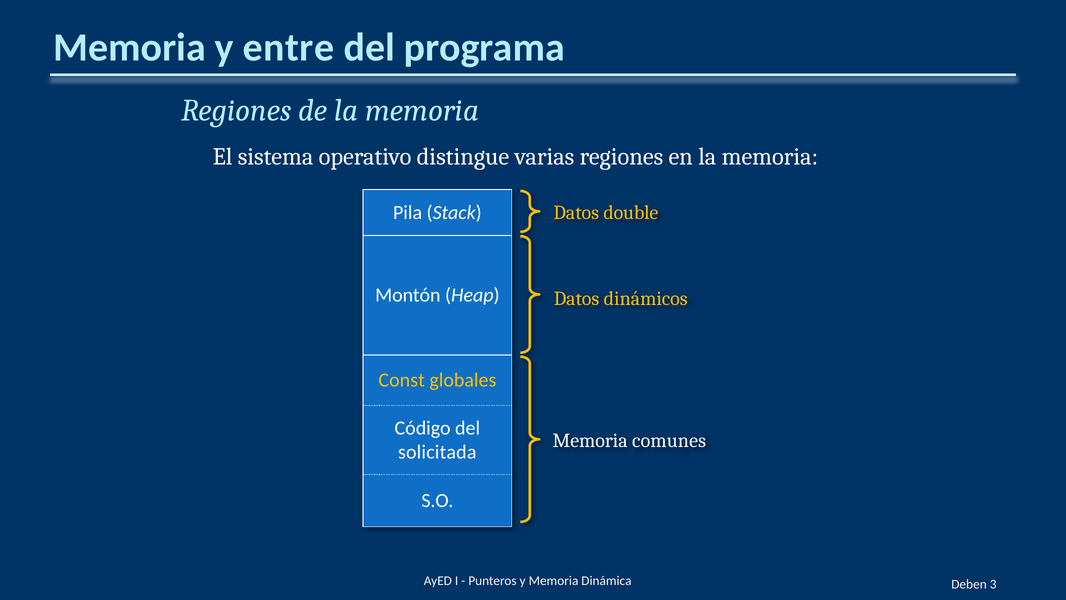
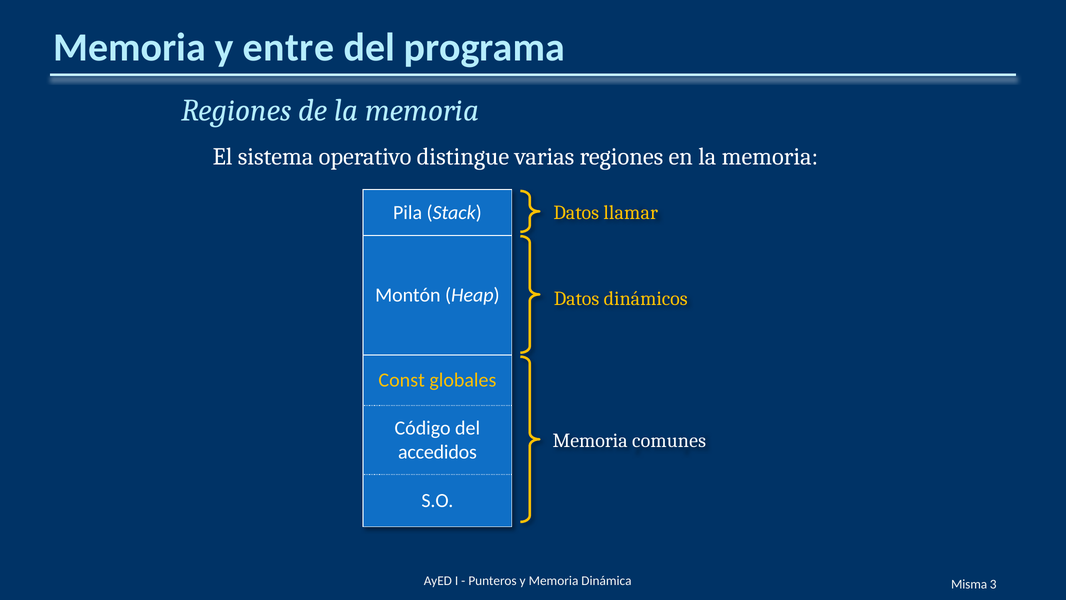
double: double -> llamar (631, 213)
solicitada: solicitada -> accedidos (437, 452)
Deben: Deben -> Misma (969, 584)
